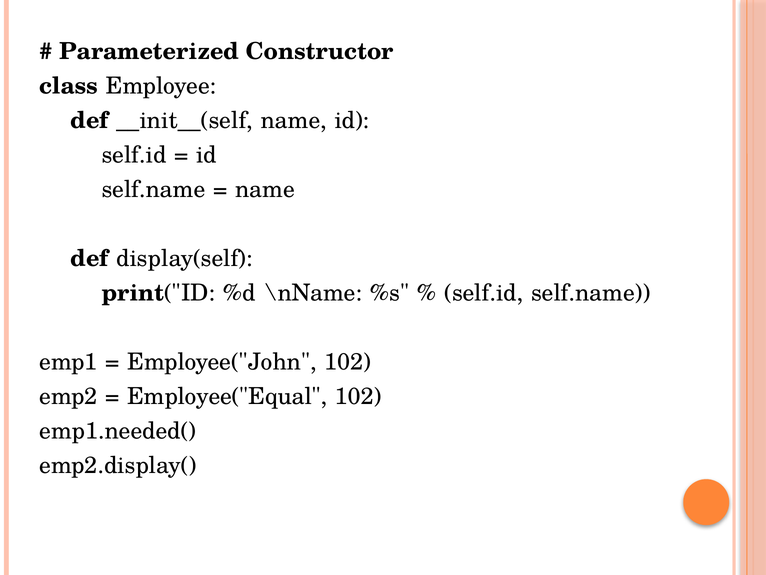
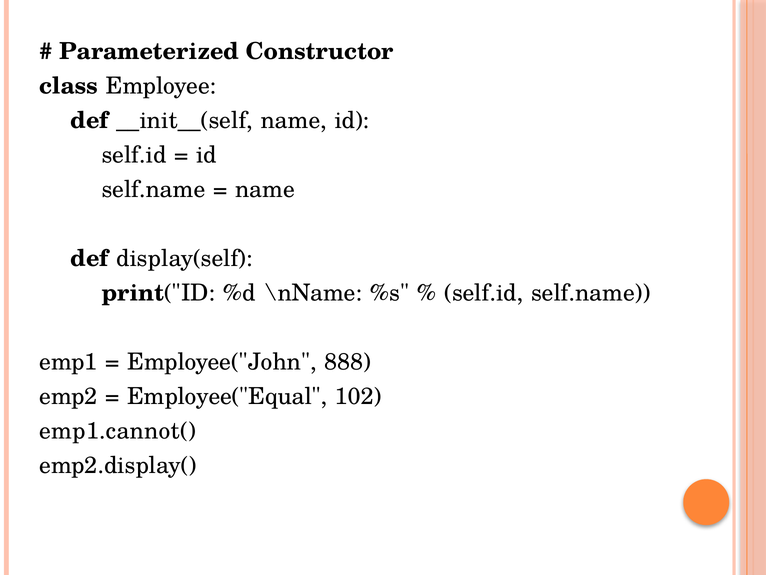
Employee("John 102: 102 -> 888 (348, 362)
emp1.needed(: emp1.needed( -> emp1.cannot( (118, 431)
